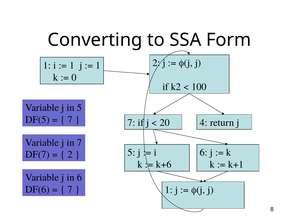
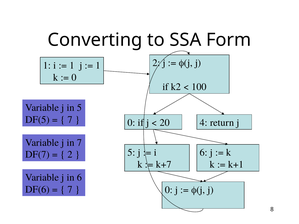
7: 7 -> 0 (131, 123)
k+6: k+6 -> k+7 (164, 165)
1: 1 -> 0 (169, 190)
